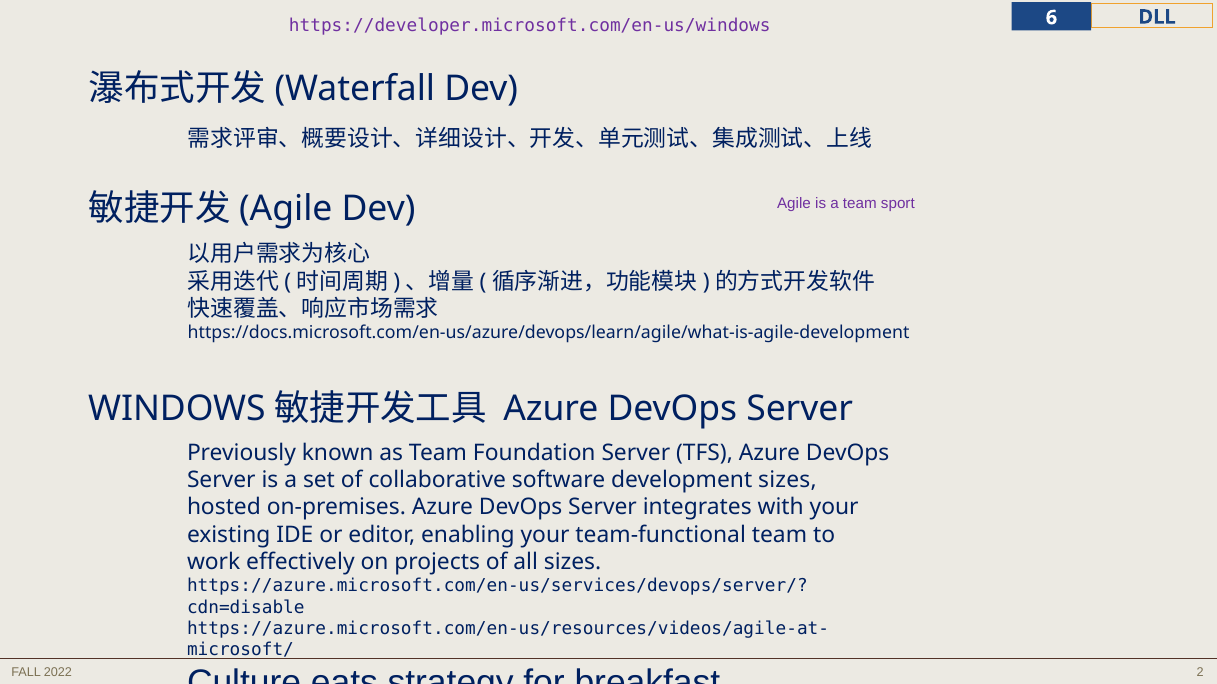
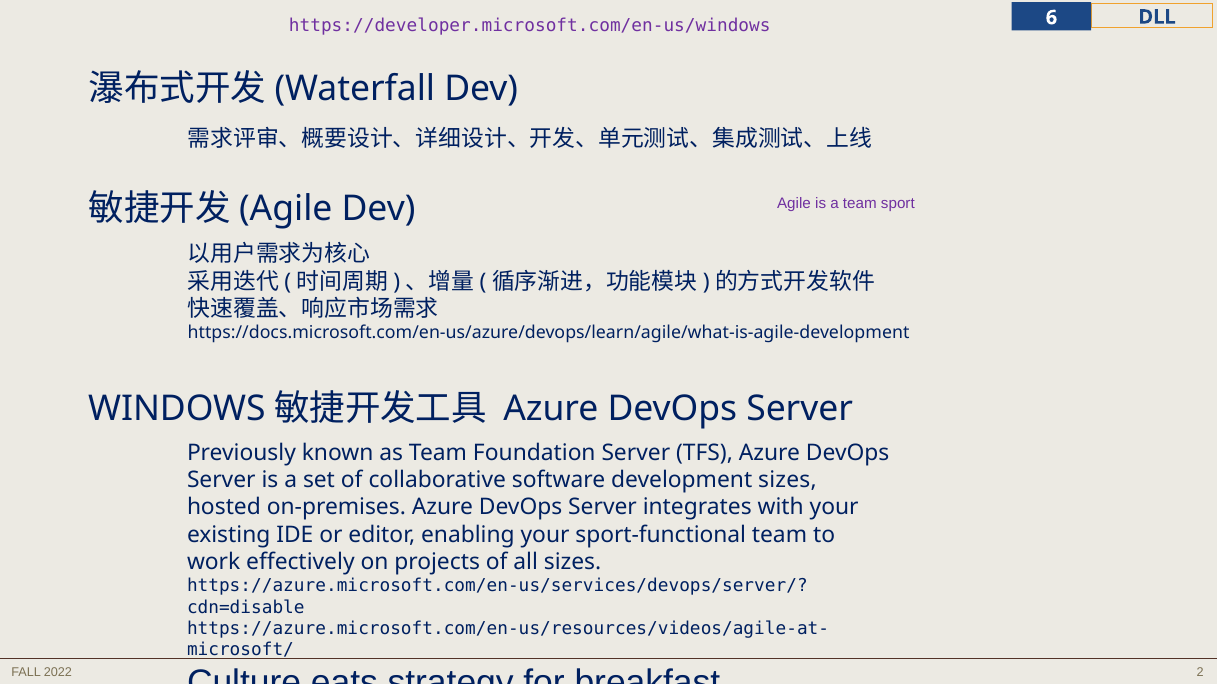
team-functional: team-functional -> sport-functional (661, 535)
